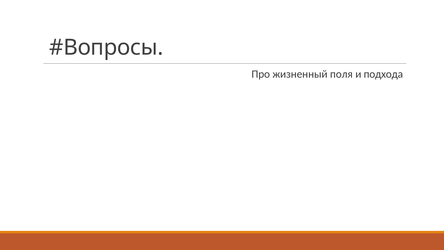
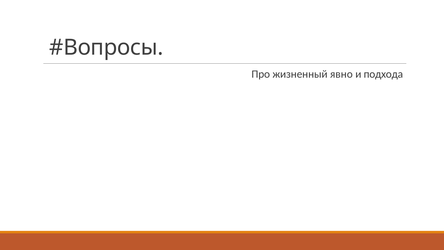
поля: поля -> явно (341, 74)
